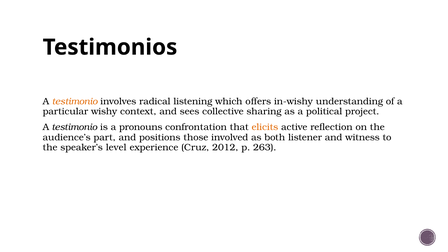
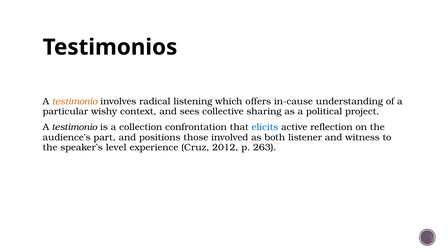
in-wishy: in-wishy -> in-cause (293, 101)
pronouns: pronouns -> collection (141, 127)
elicits colour: orange -> blue (265, 127)
